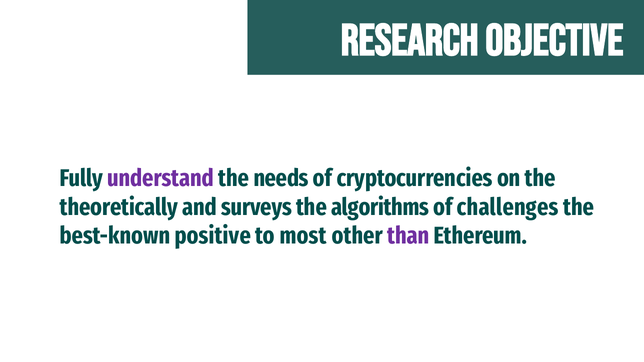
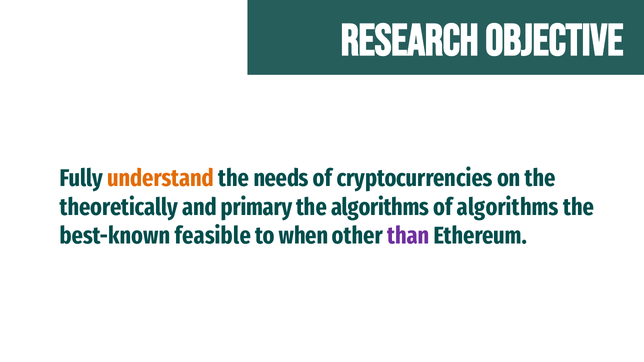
understand colour: purple -> orange (161, 178)
surveys: surveys -> primary (257, 207)
of challenges: challenges -> algorithms (508, 207)
positive: positive -> feasible (213, 236)
most: most -> when (303, 236)
